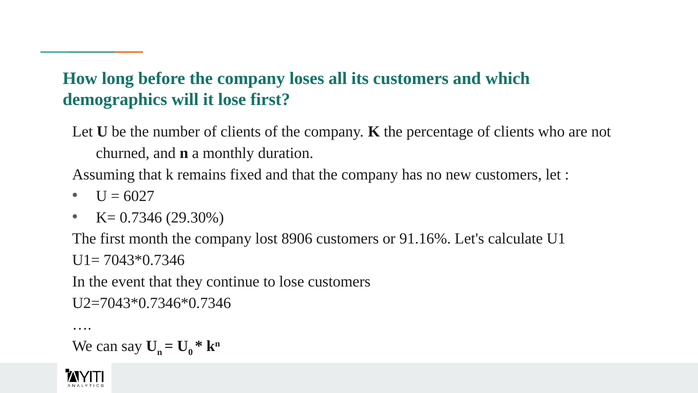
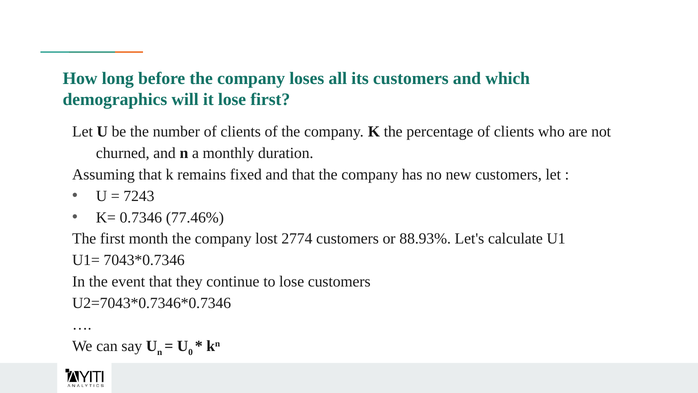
6027: 6027 -> 7243 (139, 196)
29.30%: 29.30% -> 77.46% (195, 217)
8906: 8906 -> 2774 (297, 239)
91.16%: 91.16% -> 88.93% (425, 239)
